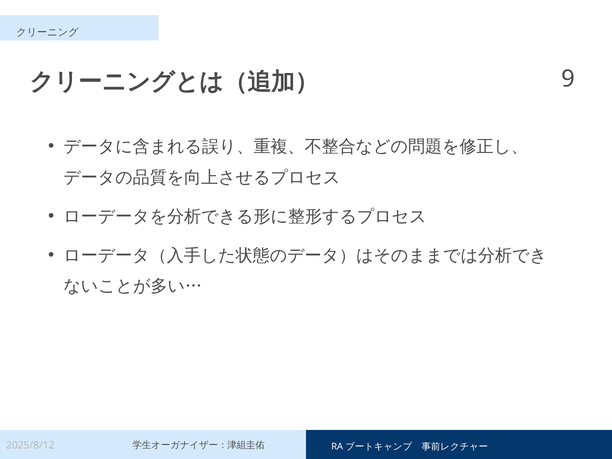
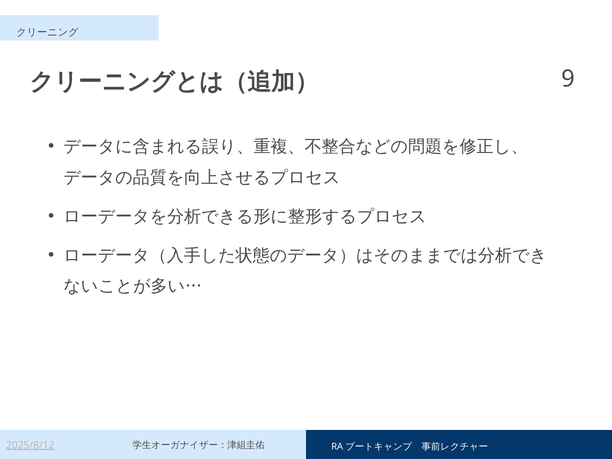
2025/8/12 underline: none -> present (30, 445)
